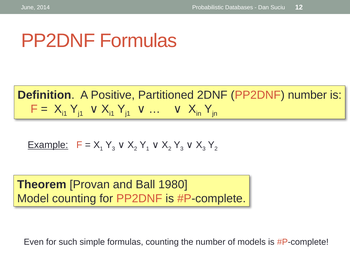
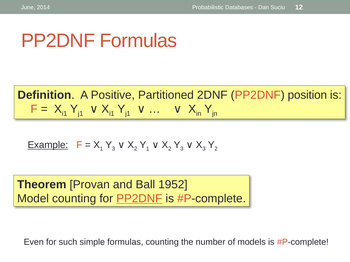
PP2DNF number: number -> position (307, 95)
1980: 1980 -> 1952 (173, 185)
PP2DNF underline: none -> present (139, 199)
